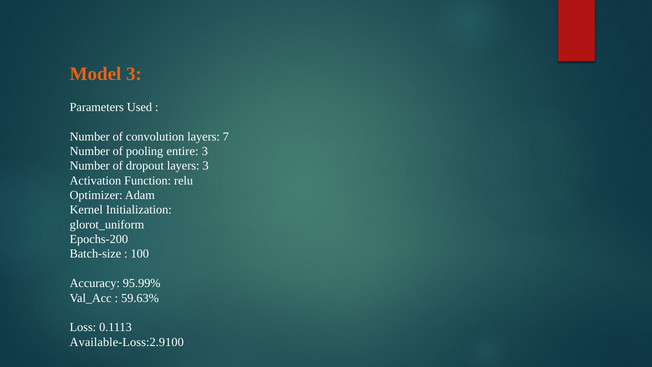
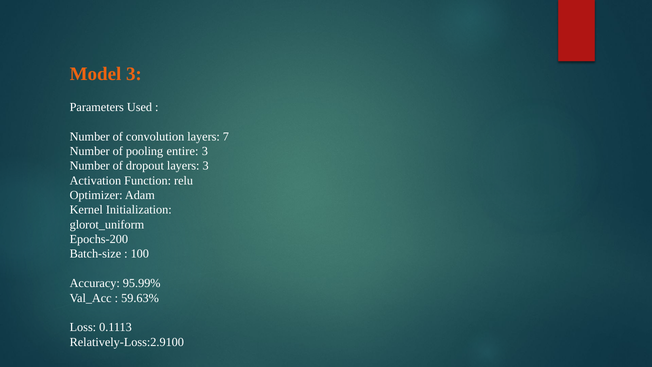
Available-Loss:2.9100: Available-Loss:2.9100 -> Relatively-Loss:2.9100 (127, 342)
